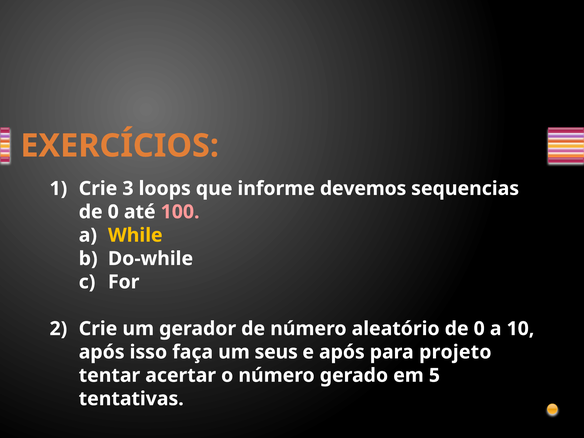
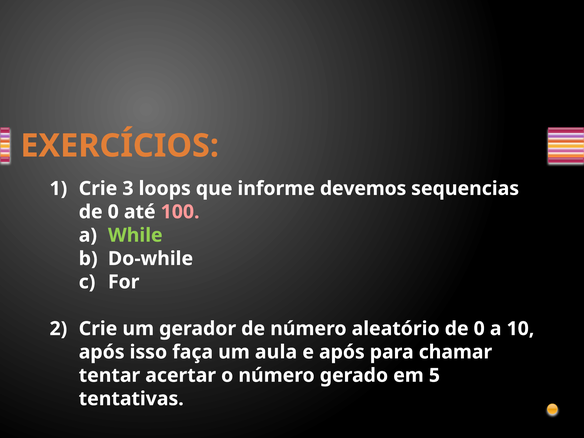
While colour: yellow -> light green (135, 235)
seus: seus -> aula (276, 352)
projeto: projeto -> chamar (455, 352)
